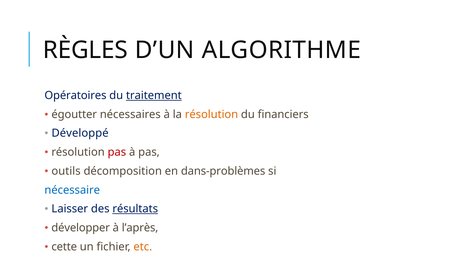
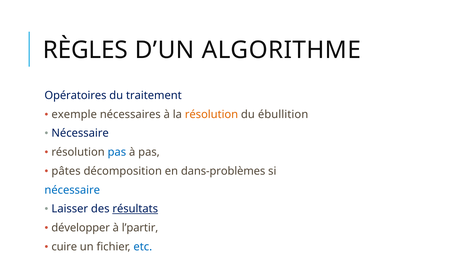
traitement underline: present -> none (154, 95)
égoutter: égoutter -> exemple (74, 114)
financiers: financiers -> ébullition (283, 114)
Développé: Développé -> Nécessaire (80, 133)
pas colour: red -> blue (117, 152)
outils: outils -> pâtes (66, 171)
l’après: l’après -> l’partir (140, 228)
cette: cette -> cuire (64, 246)
etc colour: orange -> blue (143, 246)
